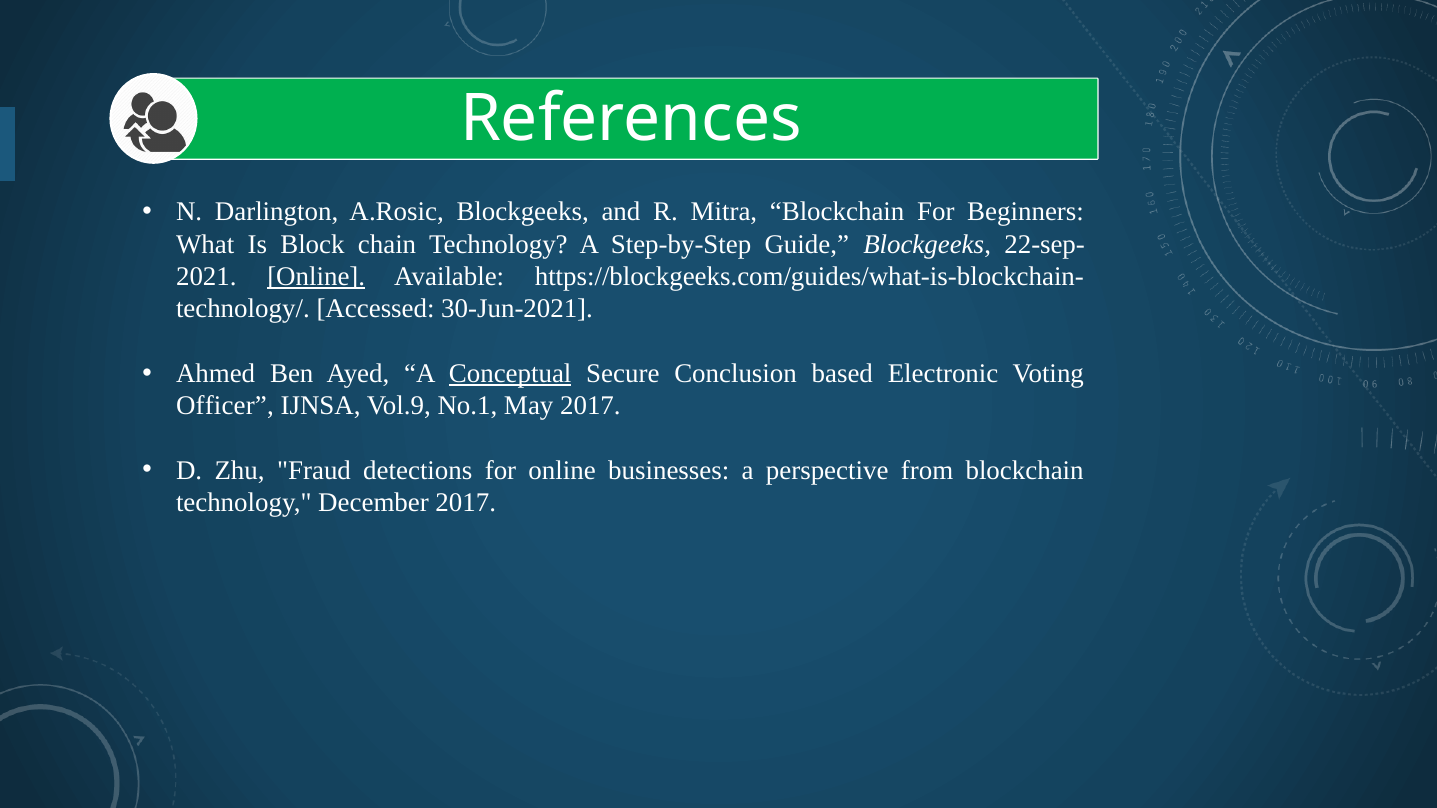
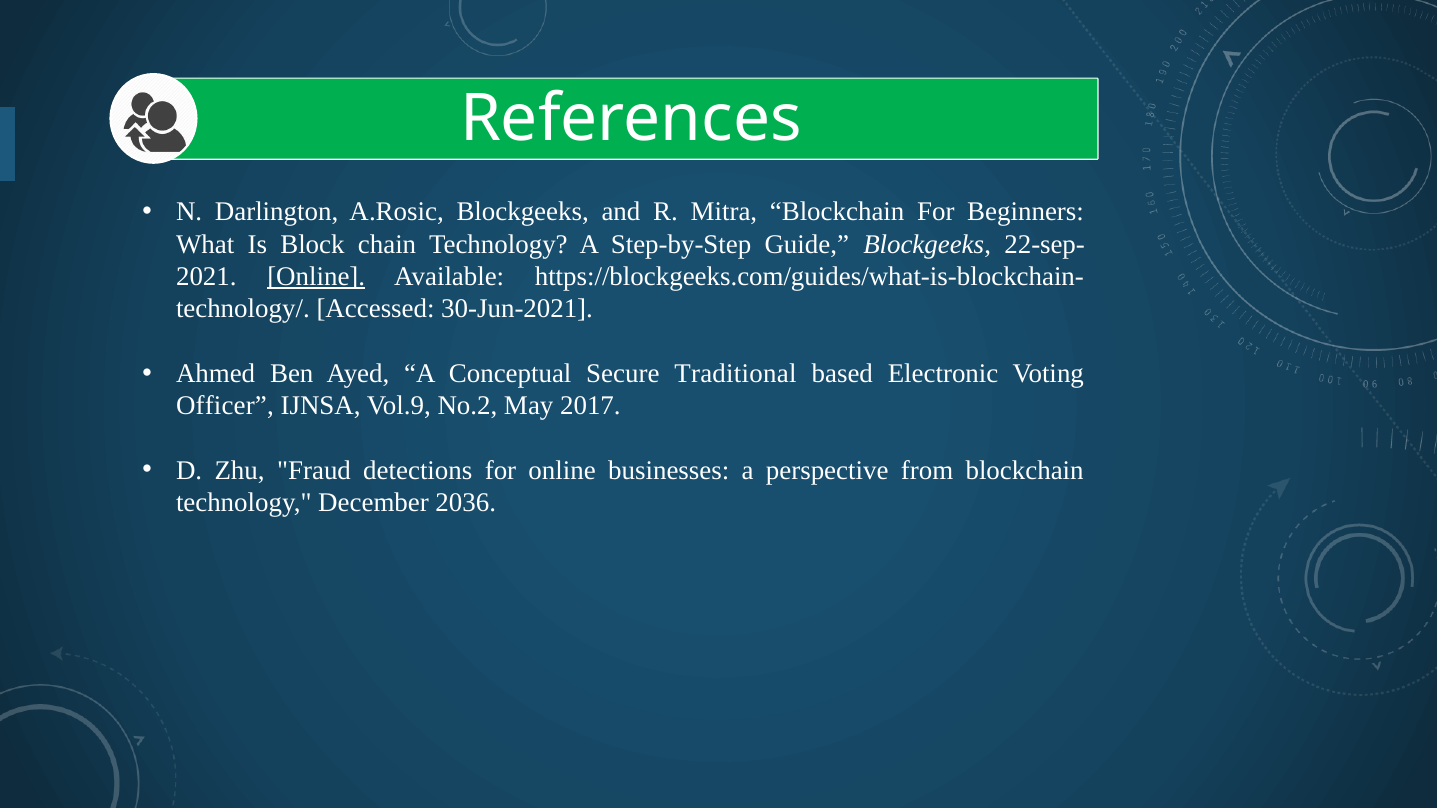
Conceptual underline: present -> none (510, 374)
Conclusion: Conclusion -> Traditional (735, 374)
No.1: No.1 -> No.2 (467, 406)
December 2017: 2017 -> 2036 (466, 503)
